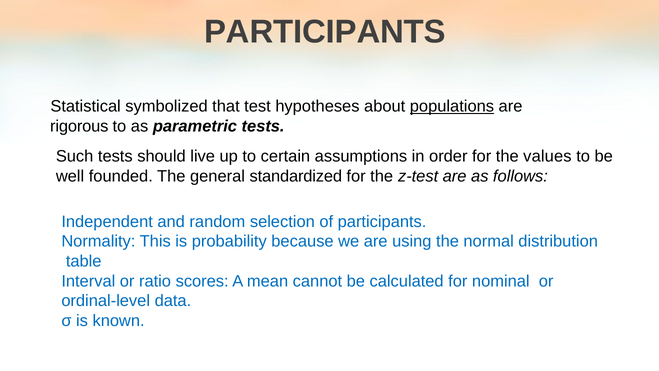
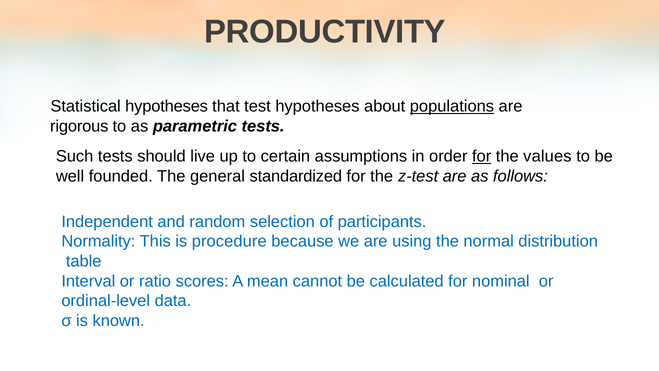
PARTICIPANTS: PARTICIPANTS -> PRODUCTIVITY (325, 32)
Statistical symbolized: symbolized -> hypotheses (167, 106)
for underline: none -> present (482, 156)
probability: probability -> procedure (229, 241)
